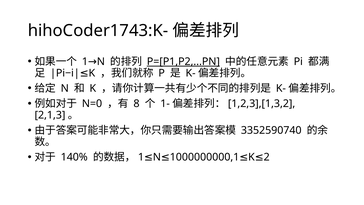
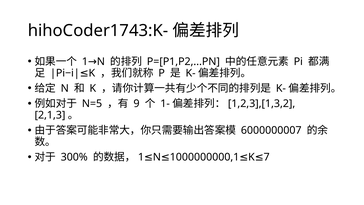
P=[P1,P2,...PN underline: present -> none (183, 62)
N=0: N=0 -> N=5 (92, 104)
8: 8 -> 9 (137, 104)
3352590740: 3352590740 -> 6000000007 (271, 130)
140%: 140% -> 300% (74, 157)
2: 2 -> 7 (267, 157)
